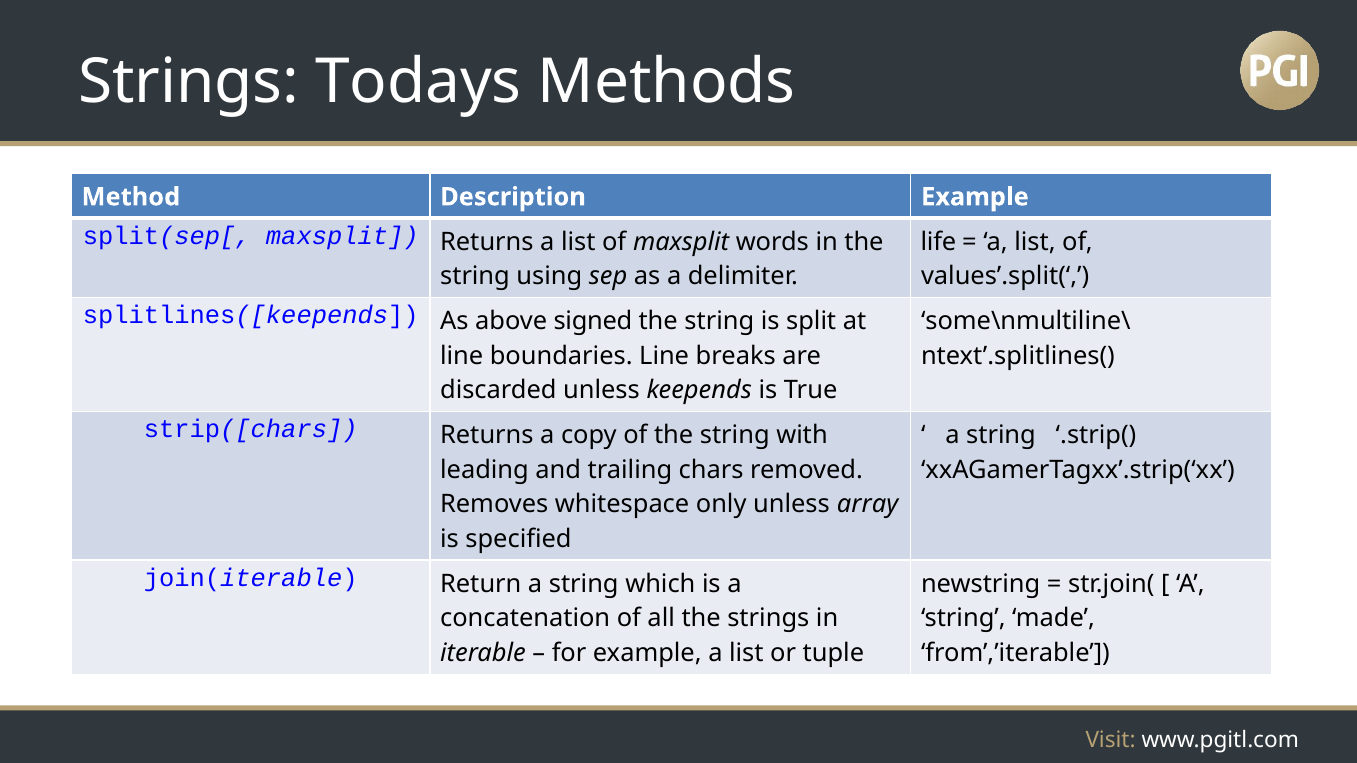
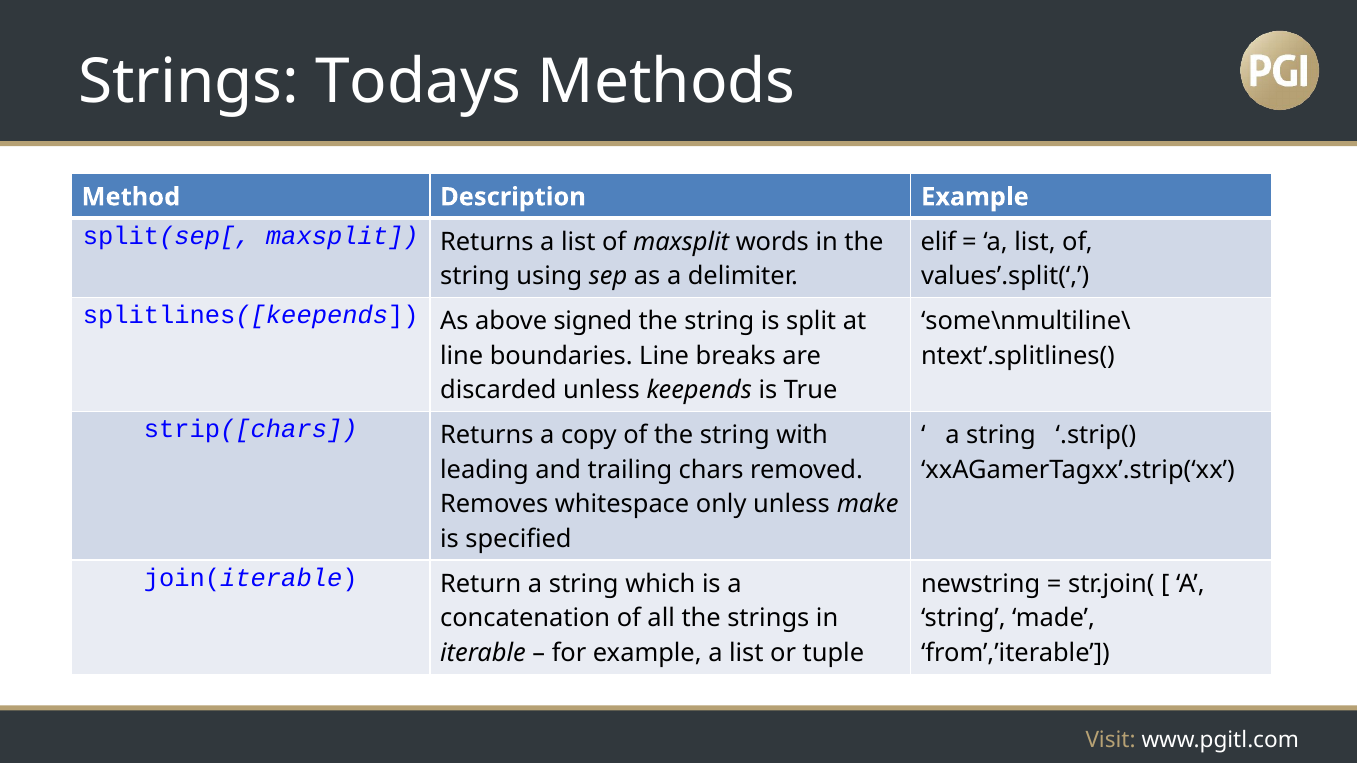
life: life -> elif (938, 242)
array: array -> make (868, 505)
